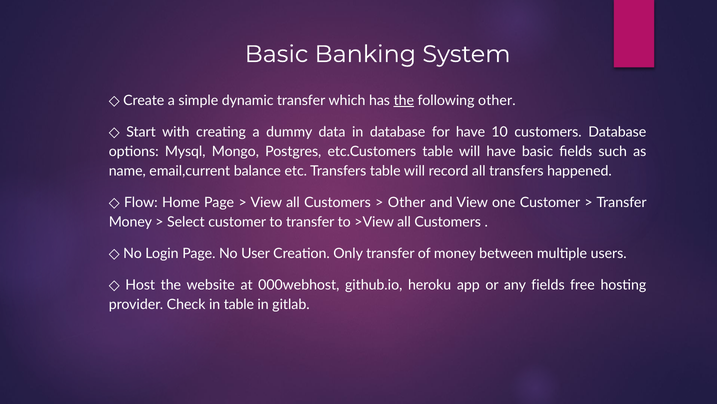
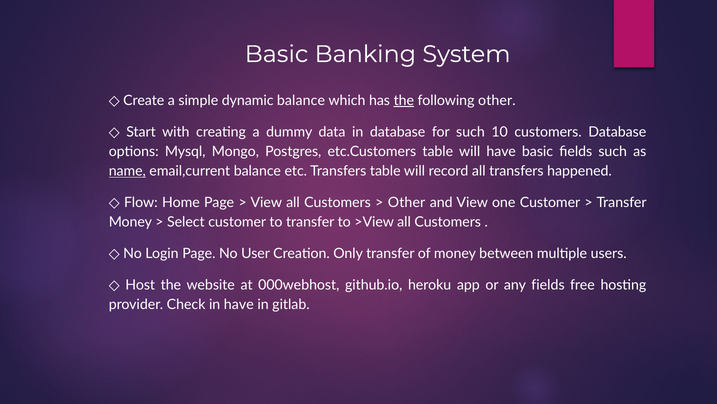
dynamic transfer: transfer -> balance (301, 100)
for have: have -> such (470, 132)
name underline: none -> present (127, 171)
in table: table -> have (239, 304)
